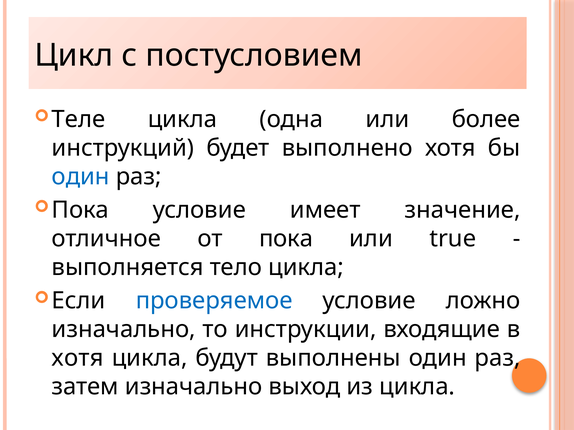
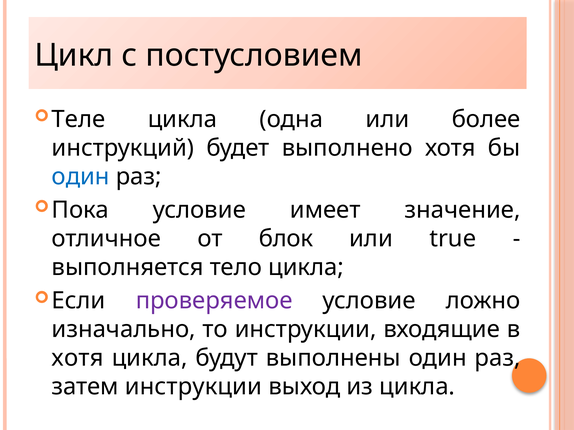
от пока: пока -> блок (286, 239)
проверяемое colour: blue -> purple (214, 301)
затем изначально: изначально -> инструкции (193, 387)
